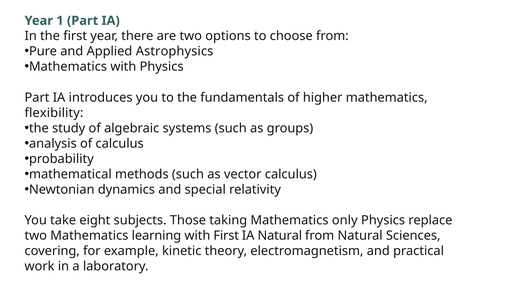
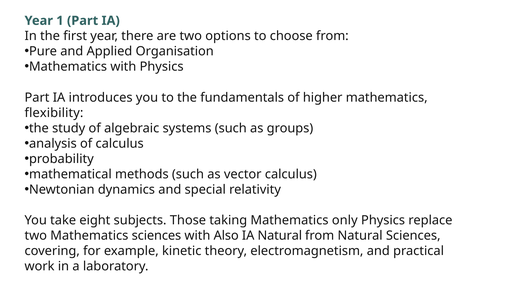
Astrophysics: Astrophysics -> Organisation (175, 51)
Mathematics learning: learning -> sciences (156, 236)
with First: First -> Also (226, 236)
